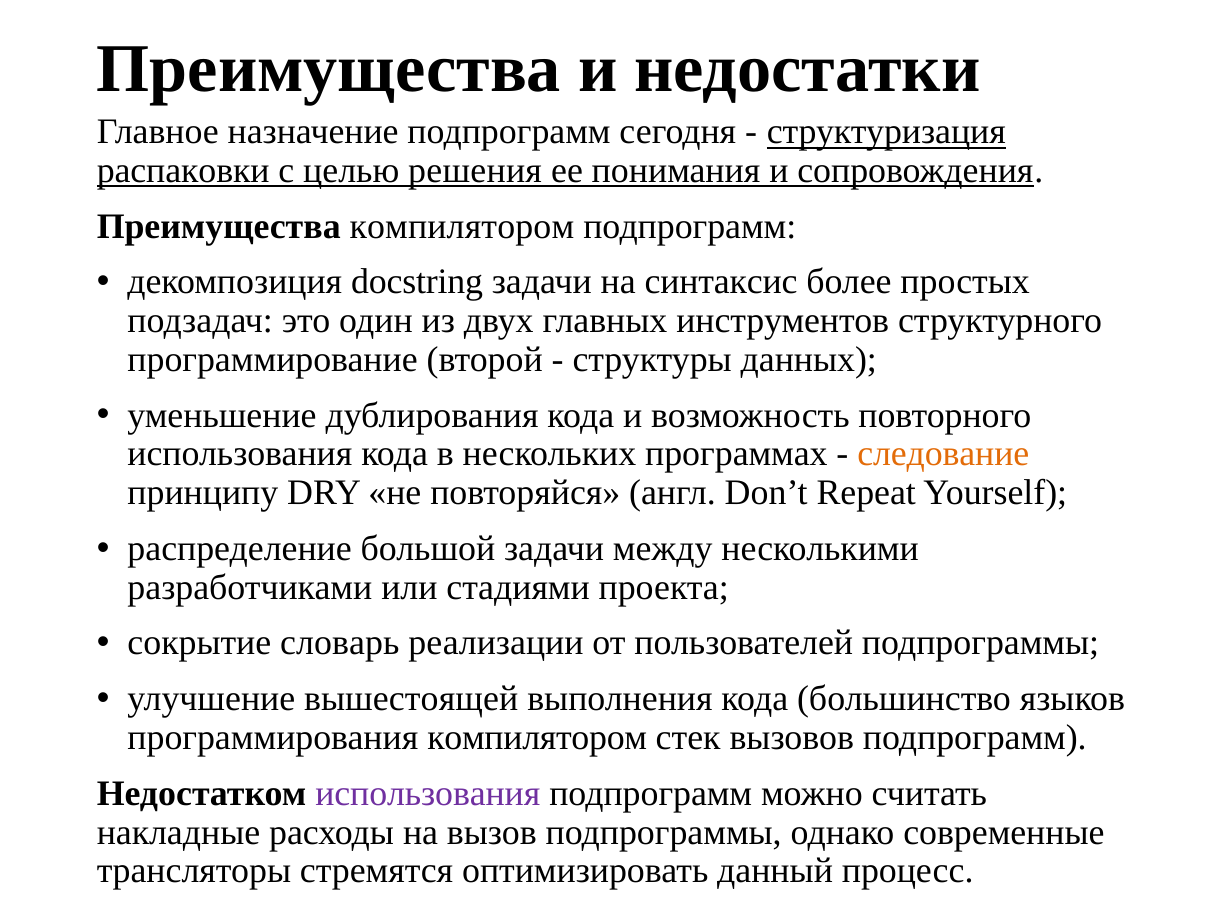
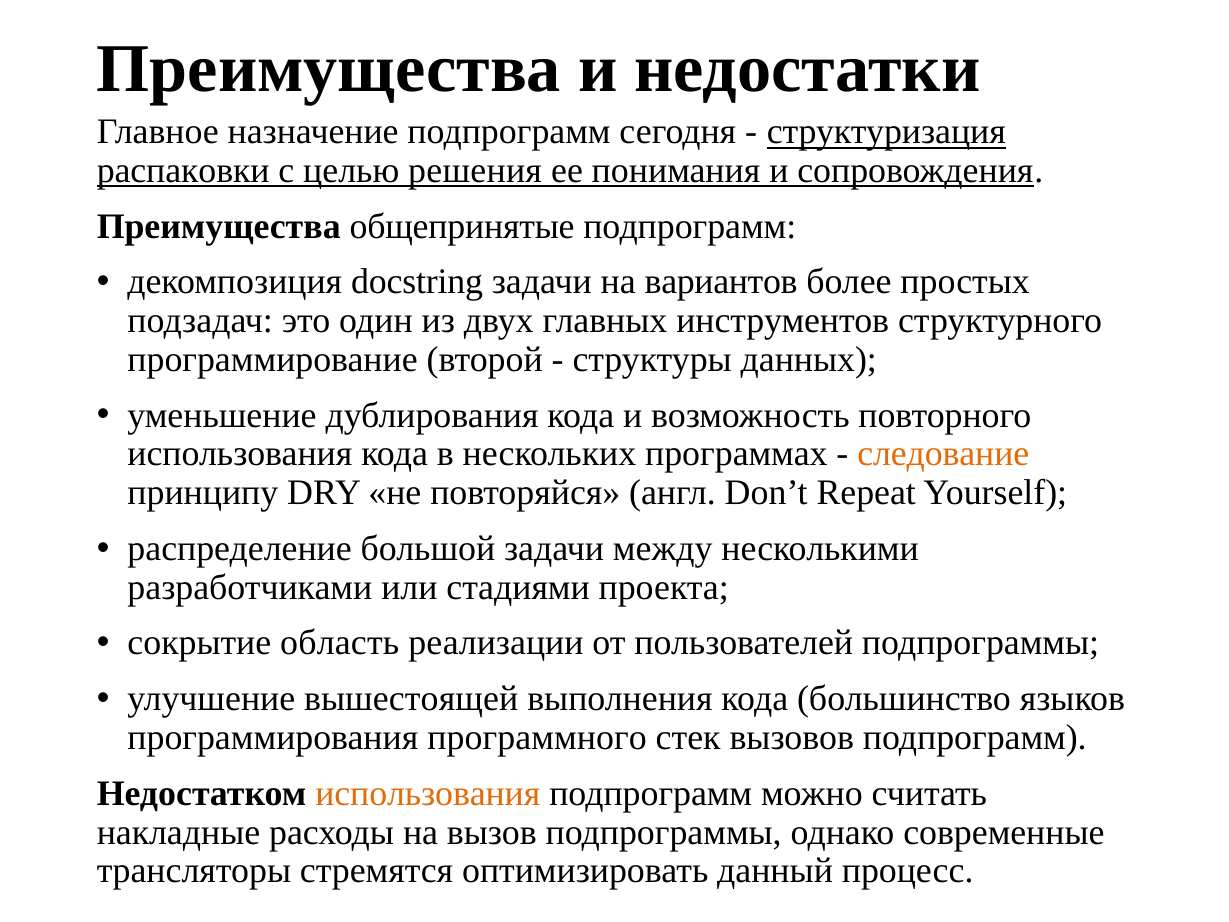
Преимущества компилятором: компилятором -> общепринятые (462, 226)
синтаксис: синтаксис -> вариантов (721, 282)
словарь: словарь -> область (340, 643)
программирования компилятором: компилятором -> программного (537, 737)
использования colour: purple -> orange (428, 793)
